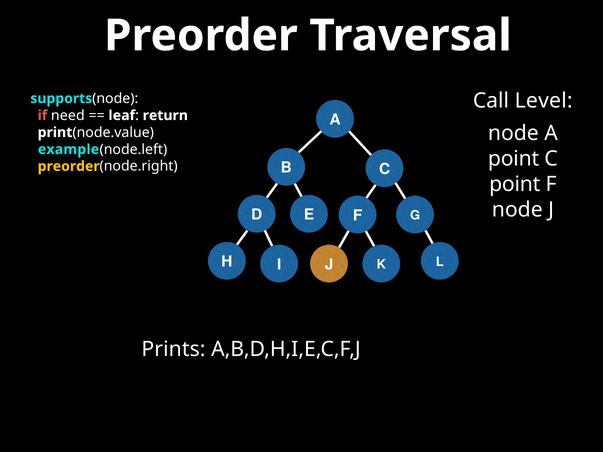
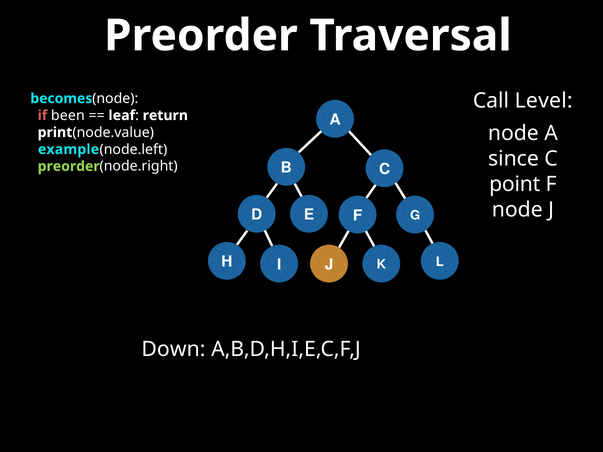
supports: supports -> becomes (61, 99)
need: need -> been (68, 116)
point: point -> since (513, 159)
preorder colour: yellow -> light green (69, 166)
Prints: Prints -> Down (173, 350)
